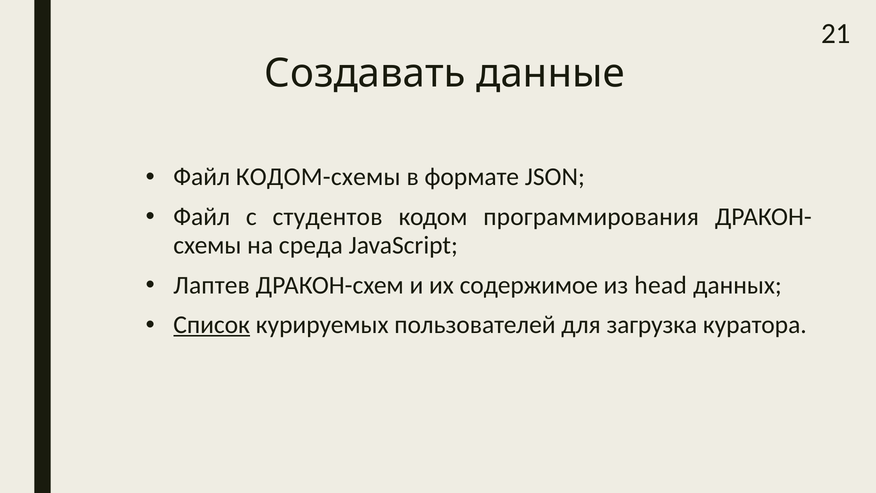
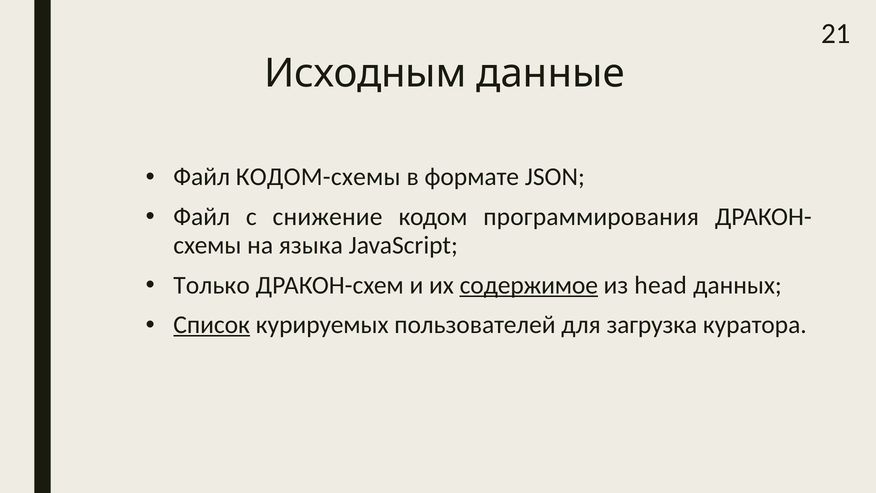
Создавать: Создавать -> Исходным (365, 74)
студентов: студентов -> снижение (328, 217)
среда: среда -> языка (311, 245)
Лаптев: Лаптев -> Только (212, 285)
содержимое underline: none -> present (529, 285)
